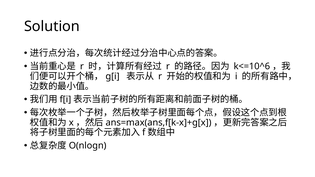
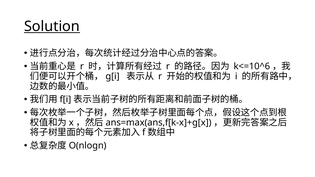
Solution underline: none -> present (52, 26)
